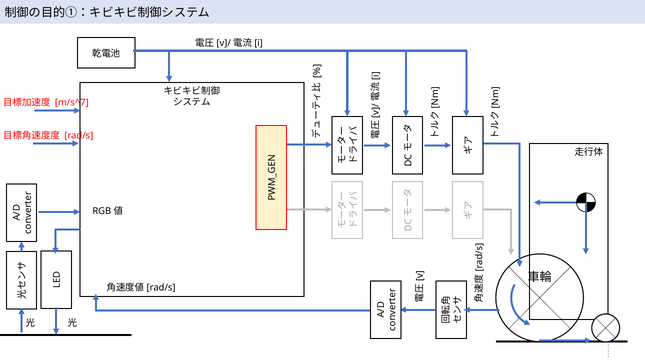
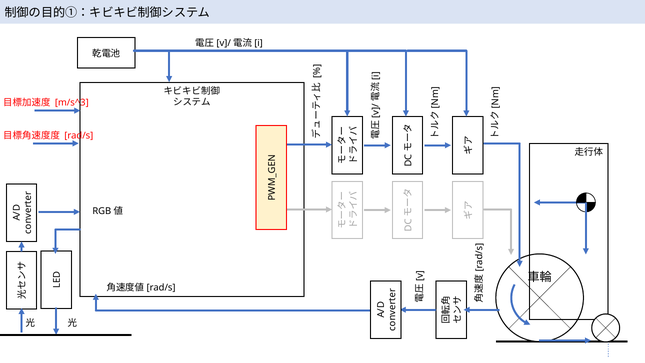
m/s^7: m/s^7 -> m/s^3 (72, 103)
